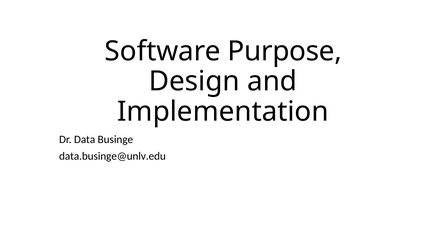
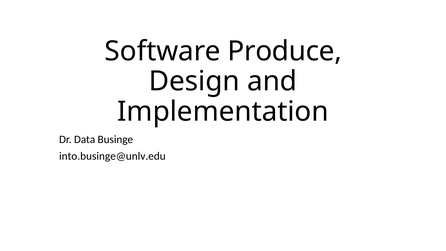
Purpose: Purpose -> Produce (285, 51)
data.businge@unlv.edu: data.businge@unlv.edu -> into.businge@unlv.edu (112, 156)
